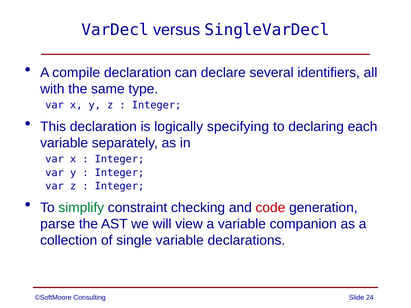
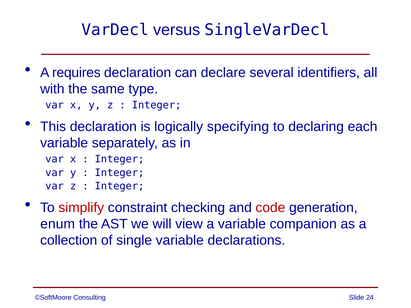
compile: compile -> requires (76, 73)
simplify colour: green -> red (81, 208)
parse: parse -> enum (58, 224)
